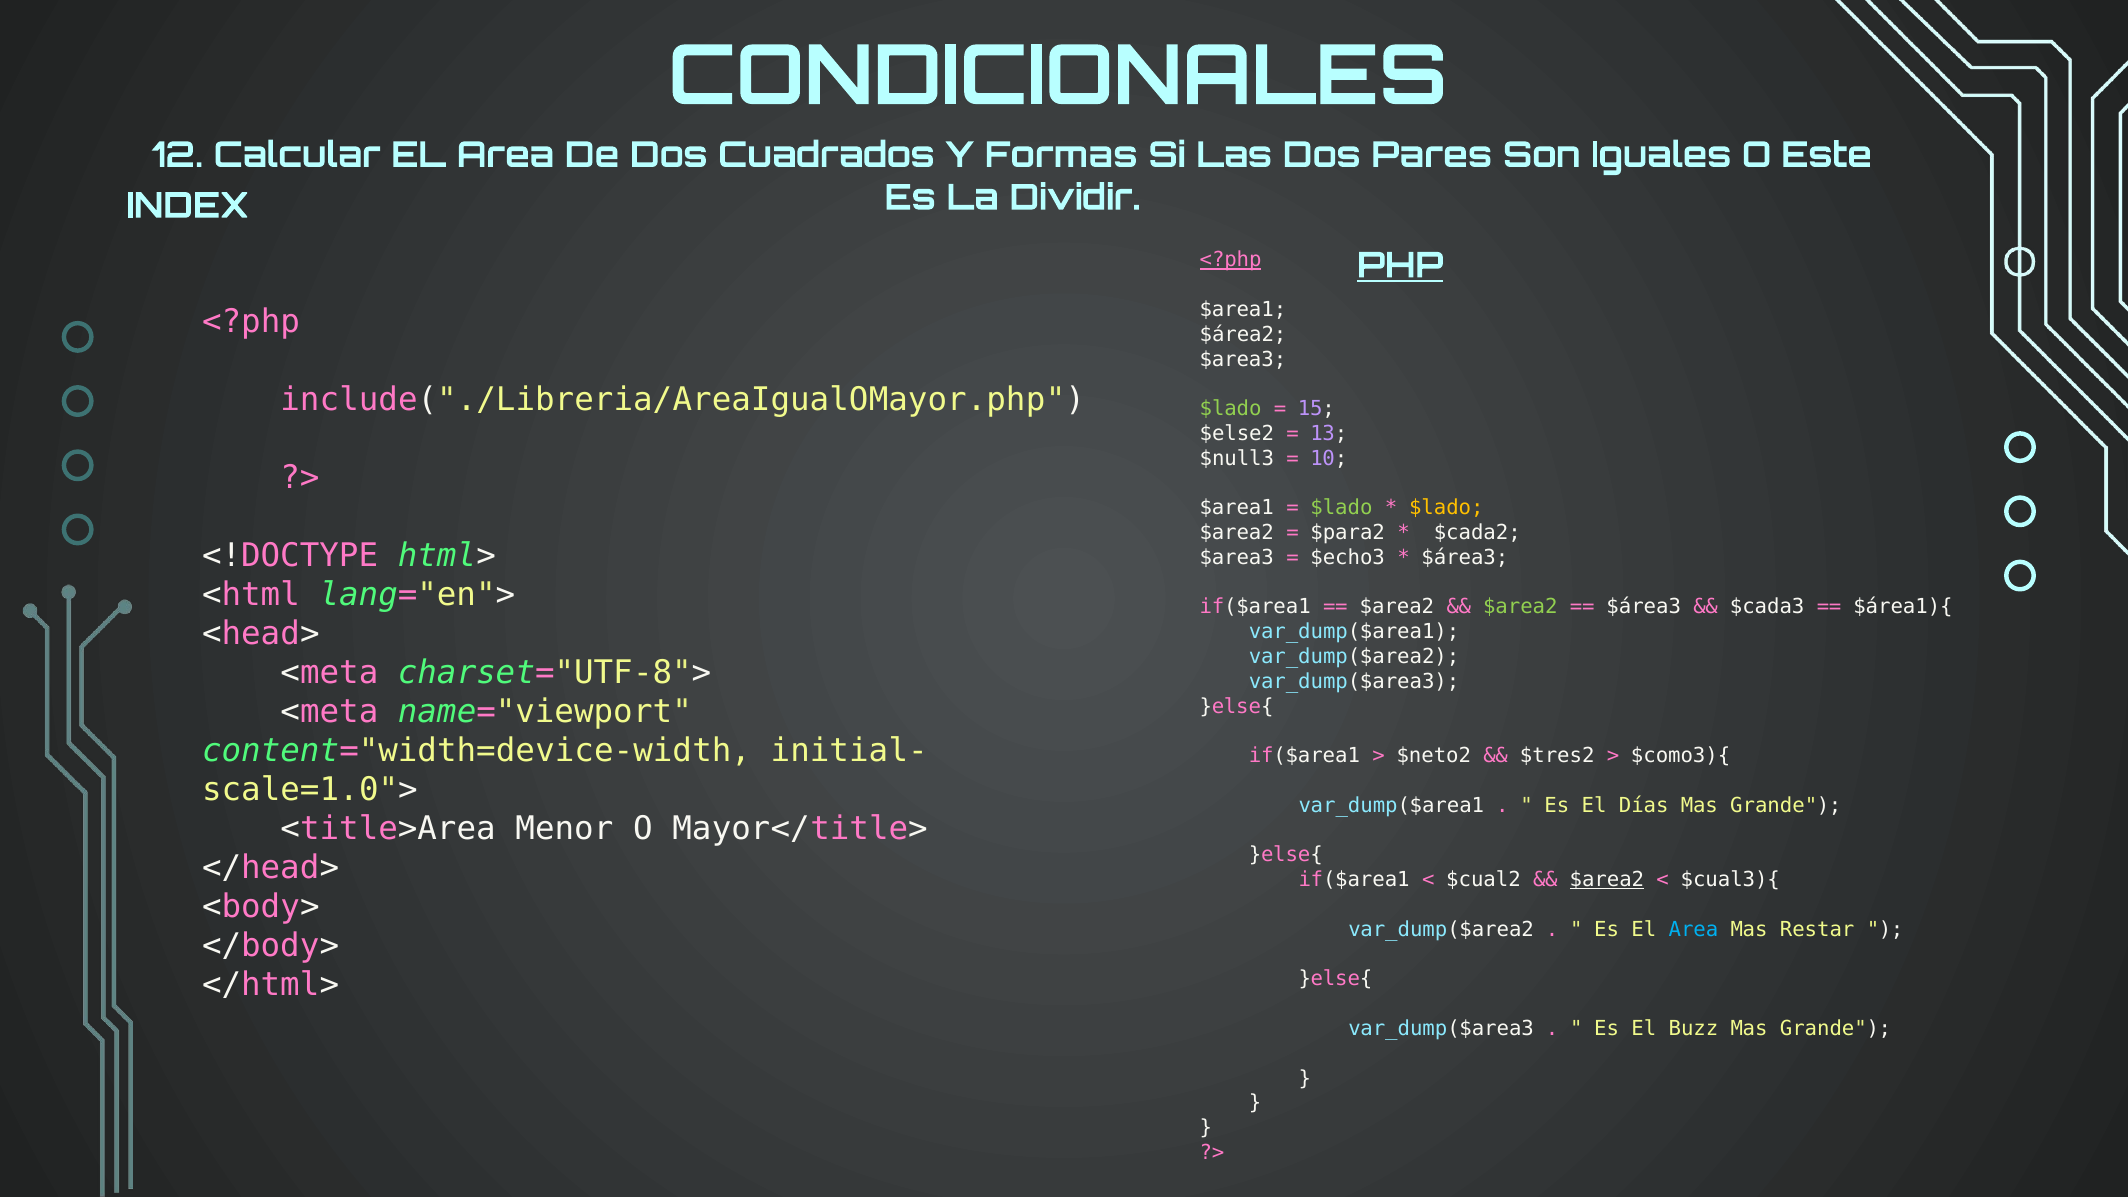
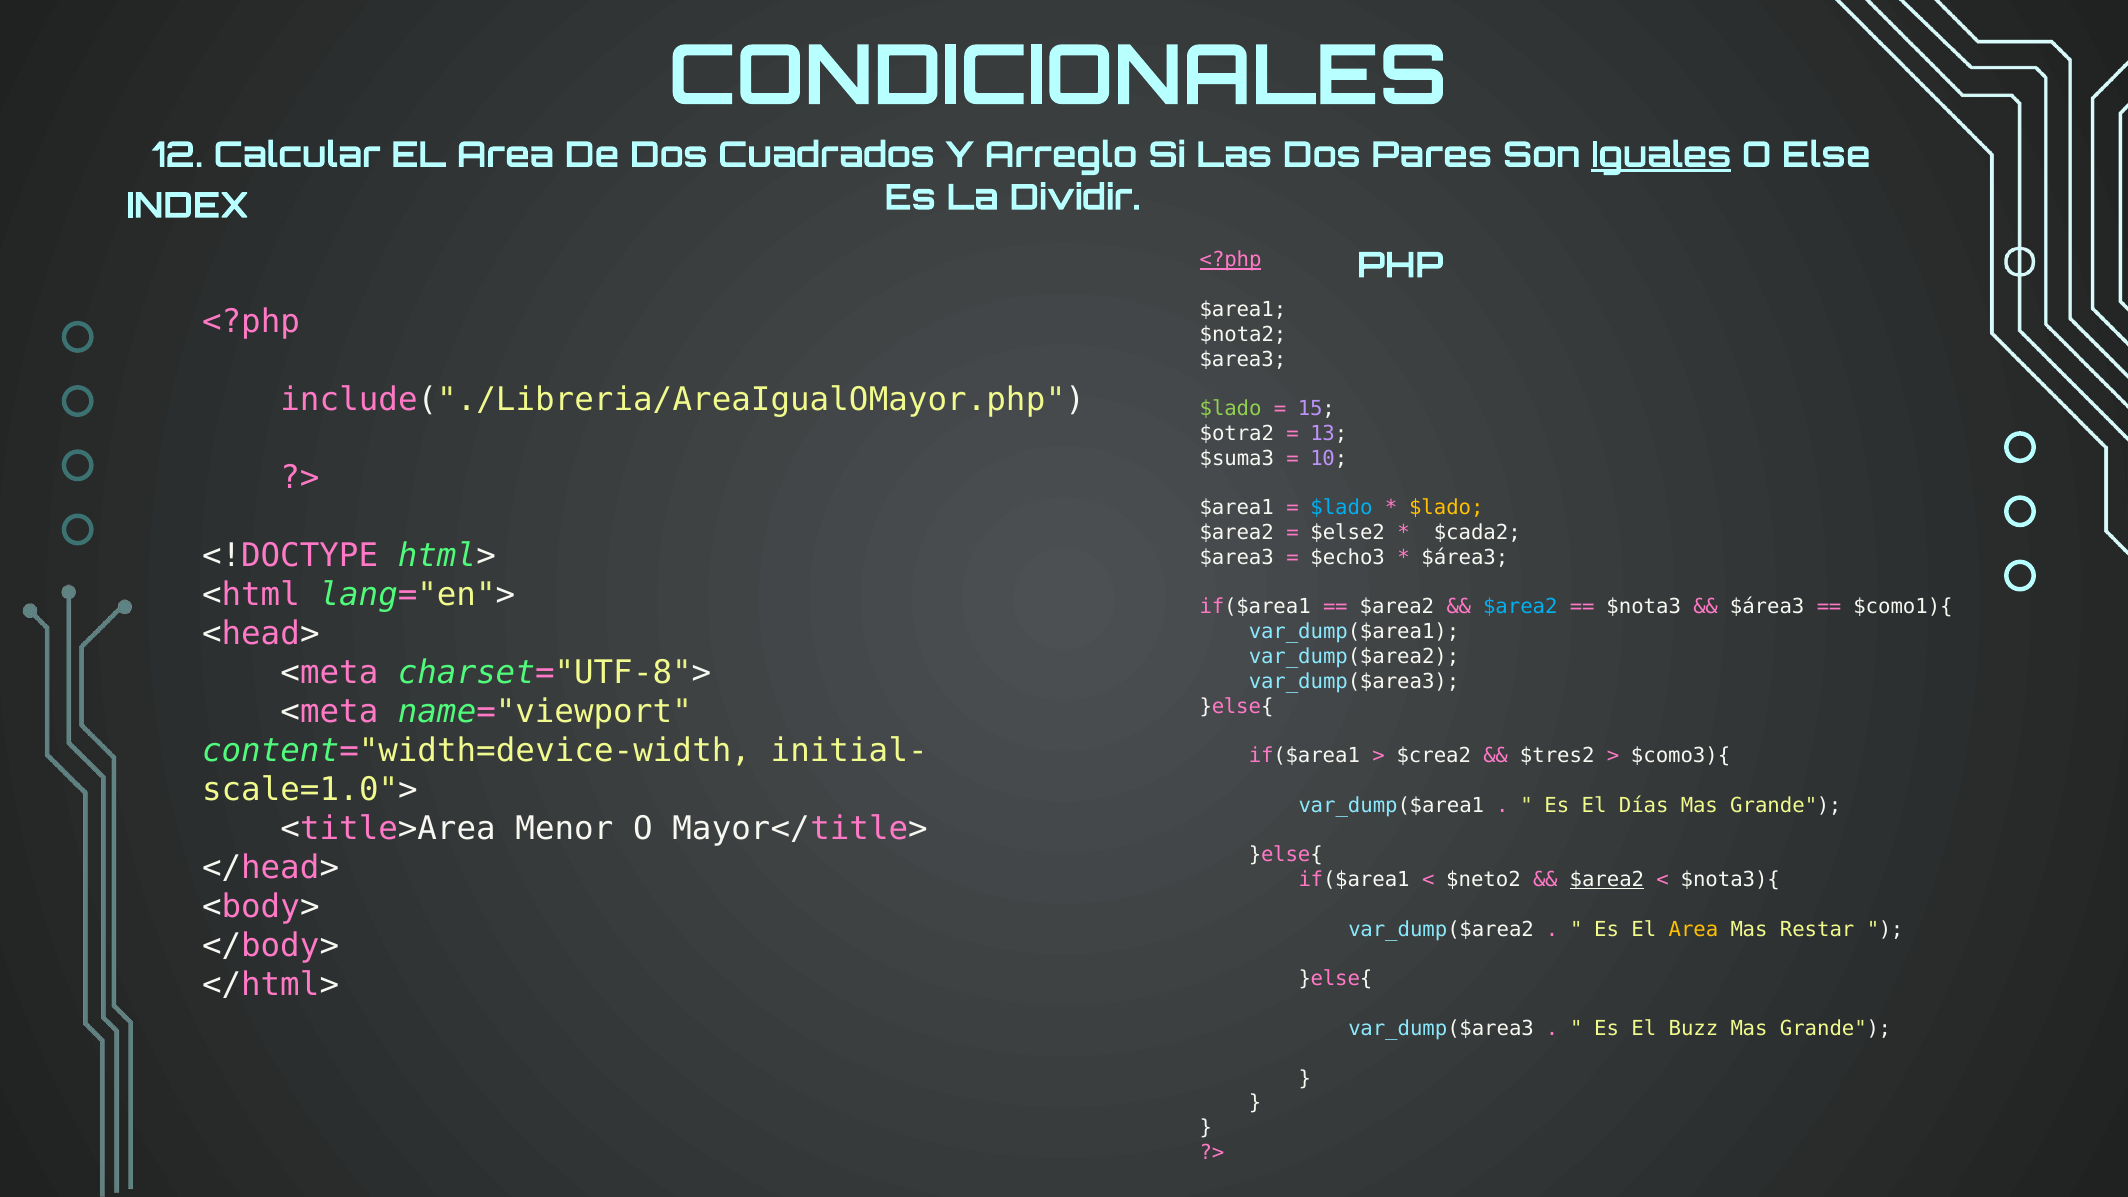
Formas: Formas -> Arreglo (1061, 155)
Iguales underline: none -> present (1661, 155)
Este: Este -> Else (1826, 155)
PHP underline: present -> none (1400, 266)
$área2: $área2 -> $nota2 (1243, 334)
$else2: $else2 -> $otra2 (1237, 434)
$null3: $null3 -> $suma3 (1237, 458)
$lado colour: light green -> light blue (1341, 508)
$para2: $para2 -> $else2 (1348, 533)
$area2 colour: light green -> light blue (1520, 607)
$área3: $área3 -> $nota3 (1644, 607)
$cada3: $cada3 -> $área3 (1767, 607)
$área1){: $área1){ -> $como1){ (1903, 607)
$neto2: $neto2 -> $crea2 (1434, 756)
$cual2: $cual2 -> $neto2 (1483, 880)
$cual3){: $cual3){ -> $nota3){ (1730, 880)
Area colour: light blue -> yellow (1693, 930)
